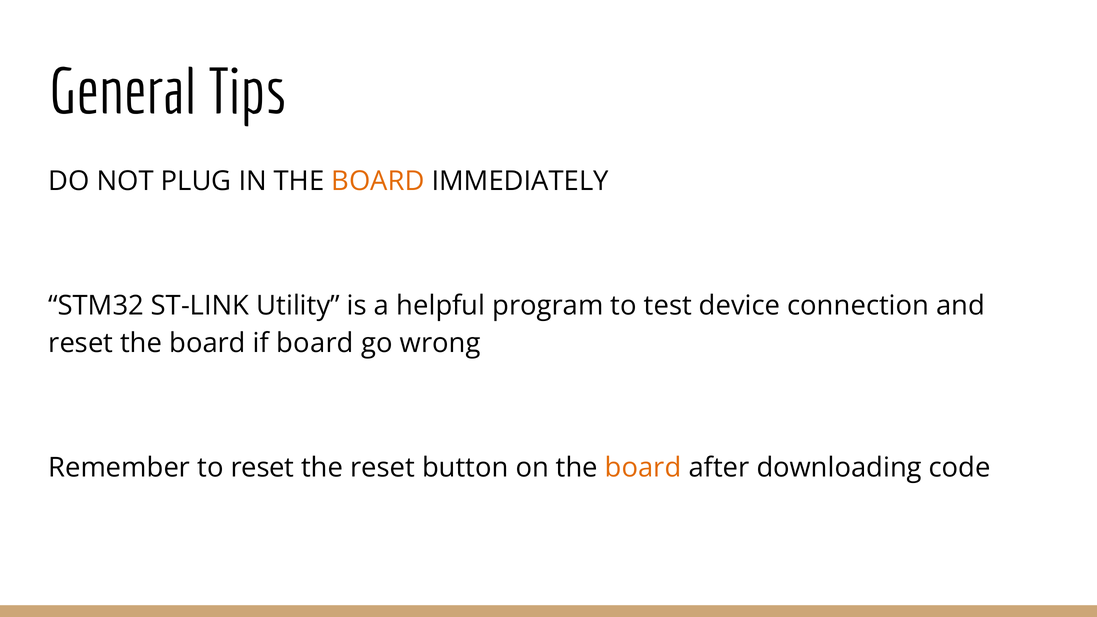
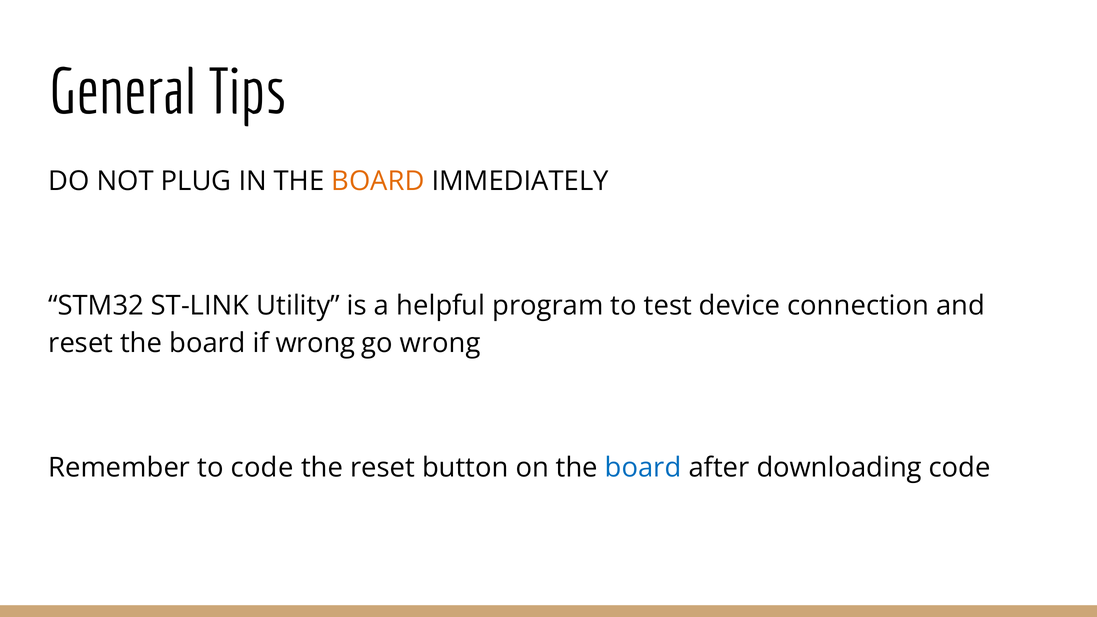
if board: board -> wrong (315, 343)
to reset: reset -> code (262, 468)
board colour: orange -> blue (643, 468)
